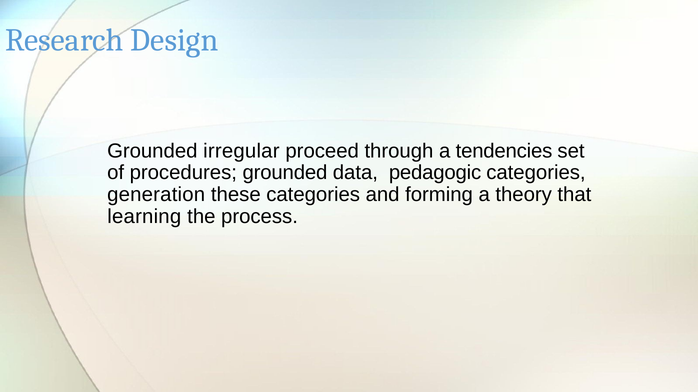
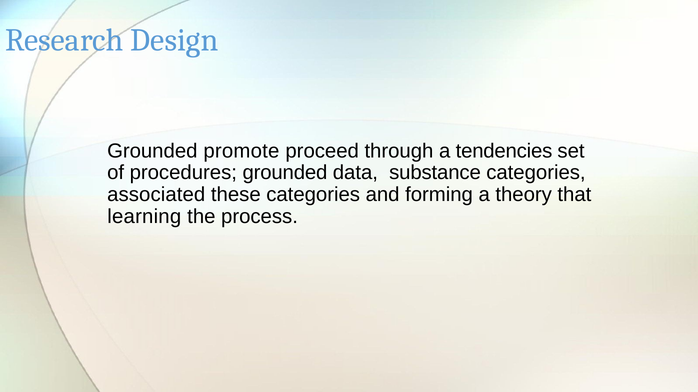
irregular: irregular -> promote (241, 151)
pedagogic: pedagogic -> substance (435, 173)
generation: generation -> associated (156, 195)
